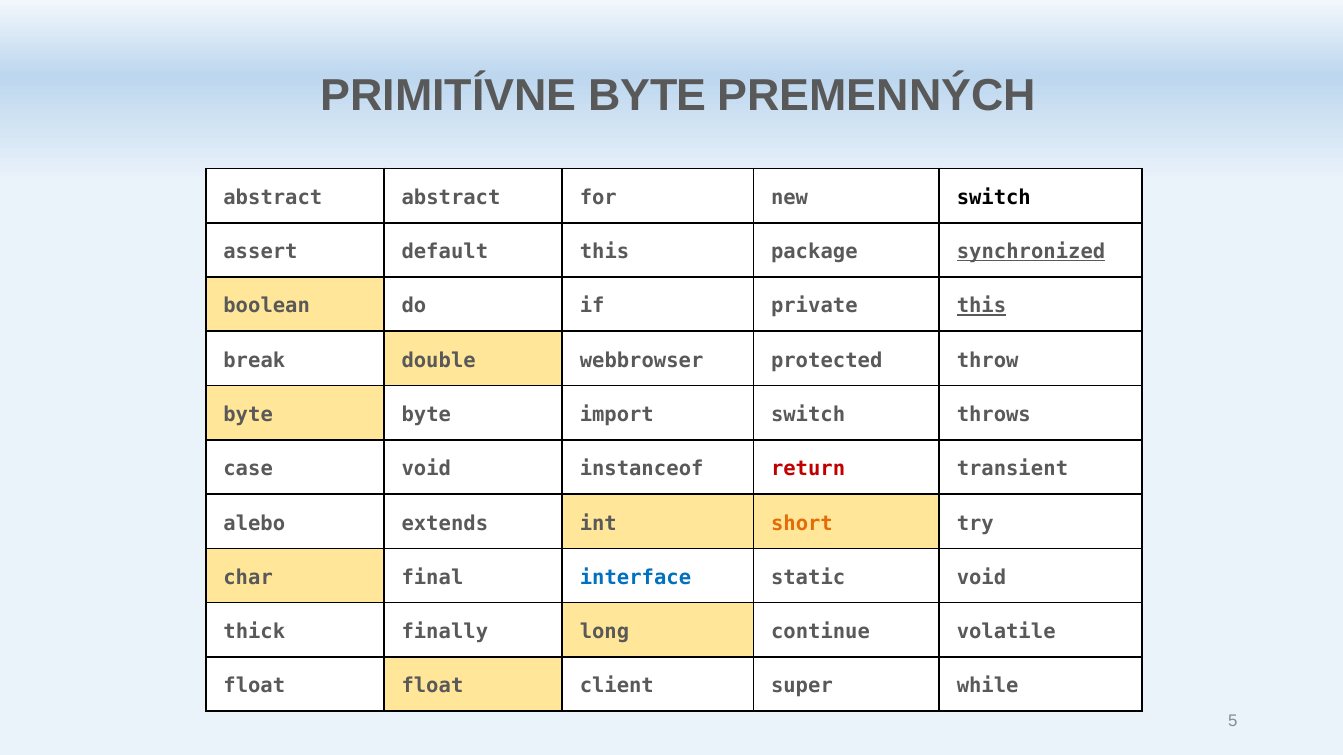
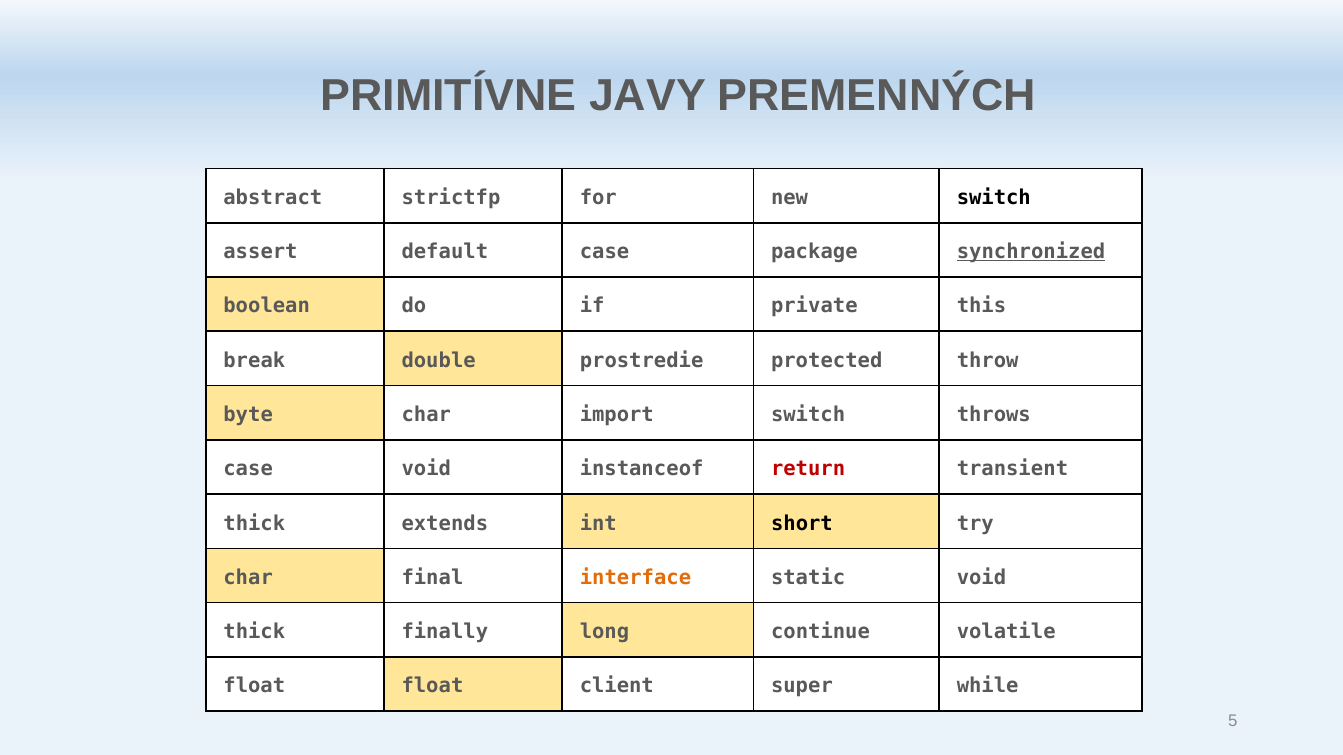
PRIMITÍVNE BYTE: BYTE -> JAVY (648, 96)
abstract abstract: abstract -> strictfp (451, 198)
default this: this -> case (604, 252)
this underline: present -> none (981, 306)
webbrowser: webbrowser -> prostredie (642, 361)
byte byte: byte -> char (426, 415)
alebo: alebo -> thick (254, 524)
short colour: orange -> black (802, 524)
interface colour: blue -> orange (635, 578)
